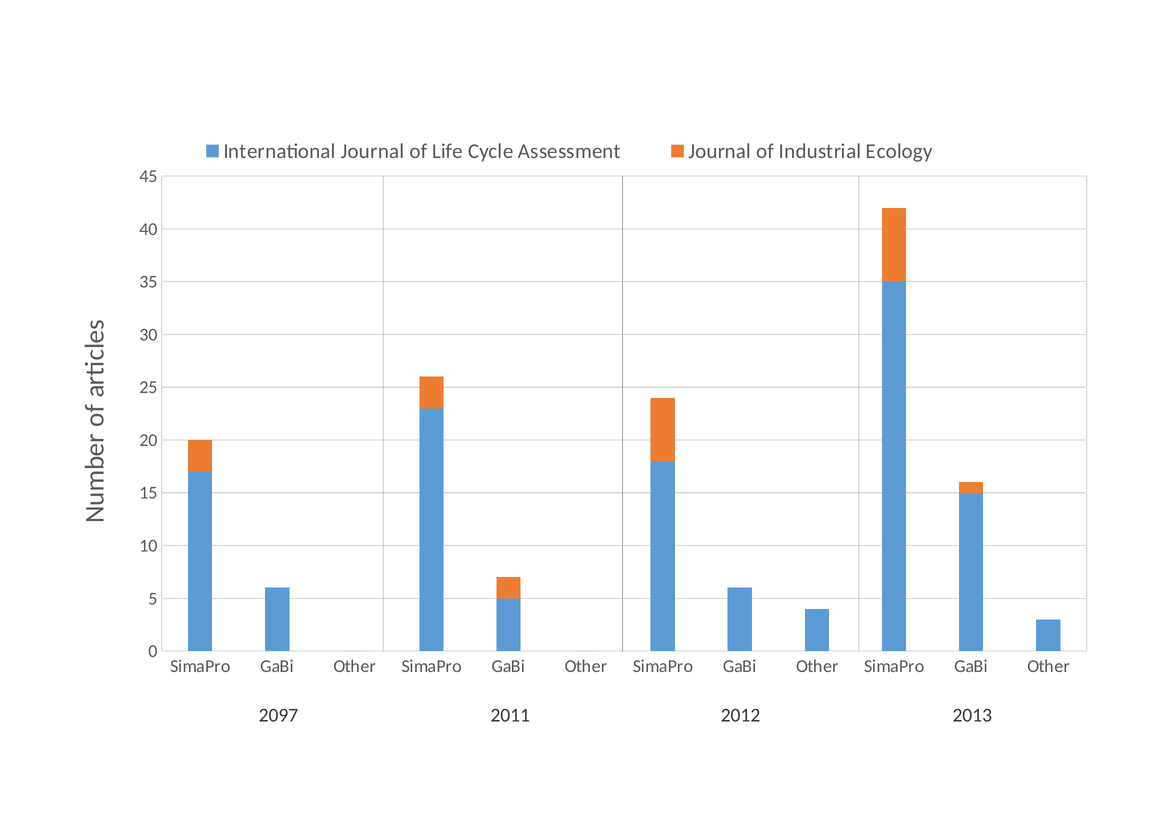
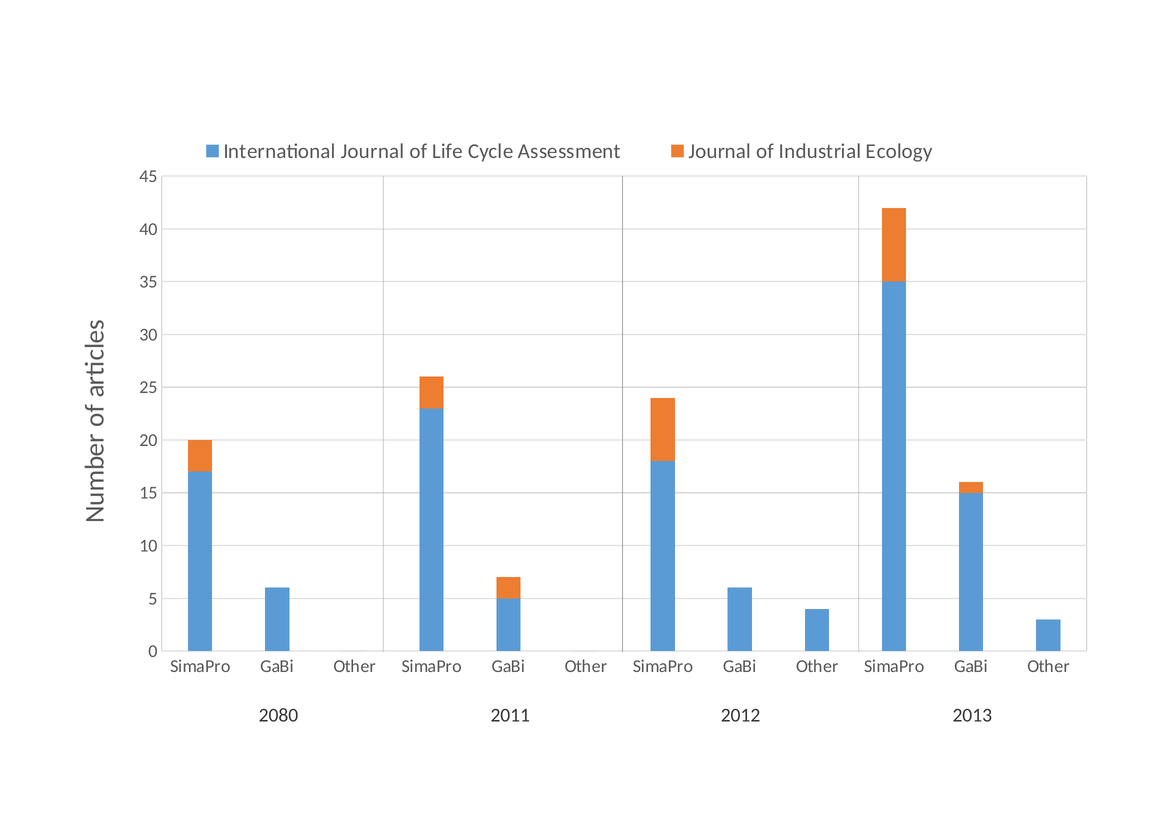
2097: 2097 -> 2080 (278, 715)
